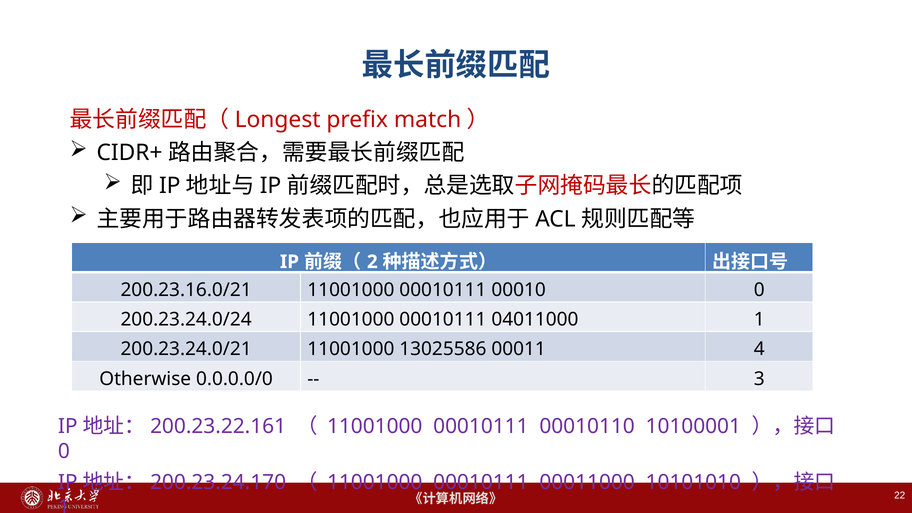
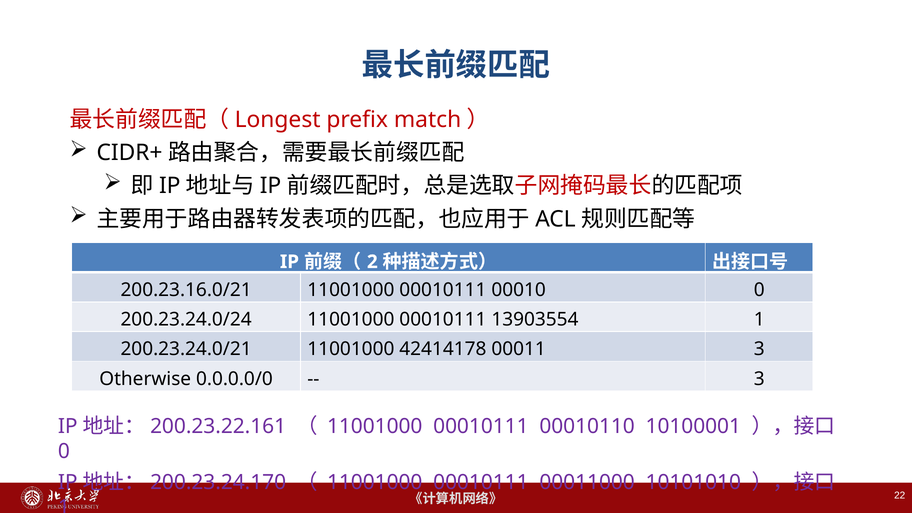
04011000: 04011000 -> 13903554 (535, 319)
13025586: 13025586 -> 42414178 (443, 349)
00011 4: 4 -> 3 (759, 349)
